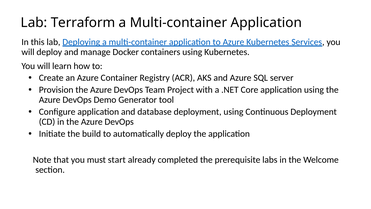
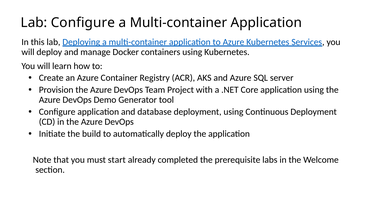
Lab Terraform: Terraform -> Configure (83, 23)
